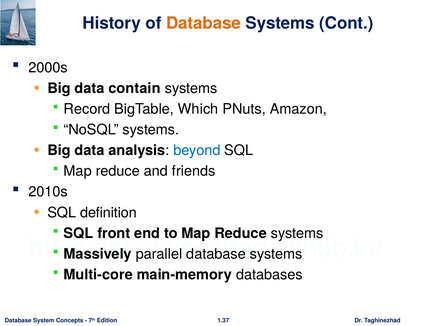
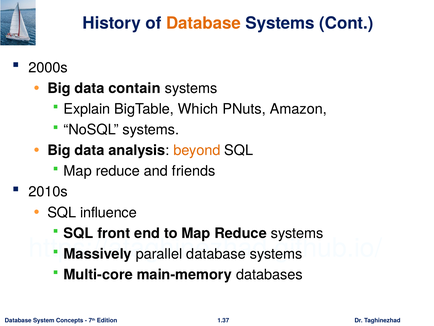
Record: Record -> Explain (87, 109)
beyond colour: blue -> orange (197, 150)
definition: definition -> influence (108, 212)
